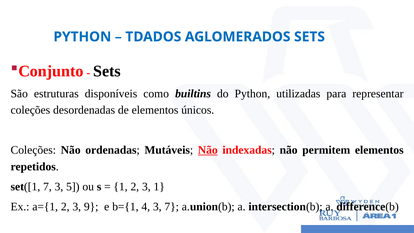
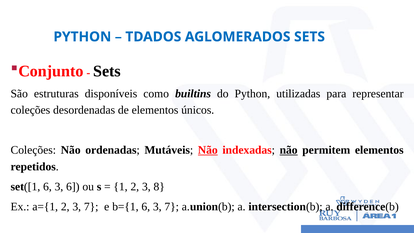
não underline: none -> present (289, 150)
set([1 7: 7 -> 6 (47, 187)
3 5: 5 -> 6 (73, 187)
3 1: 1 -> 8 (159, 187)
2 3 9: 9 -> 7 (91, 207)
b={1 4: 4 -> 6 (146, 207)
